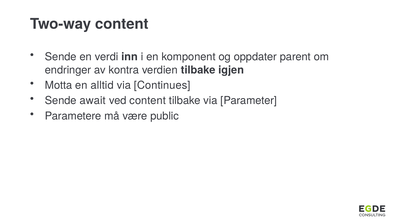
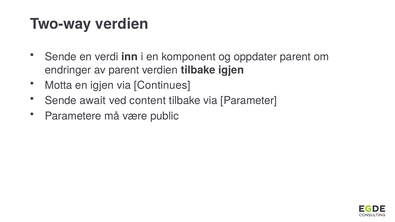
Two-way content: content -> verdien (122, 24)
av kontra: kontra -> parent (124, 70)
en alltid: alltid -> igjen (102, 85)
